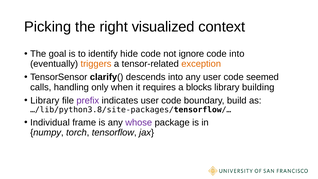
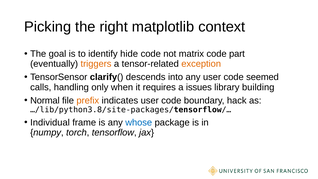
visualized: visualized -> matplotlib (163, 27)
ignore: ignore -> matrix (191, 54)
code into: into -> part (237, 54)
blocks: blocks -> issues (199, 87)
Library: Library -> Normal (45, 100)
prefix colour: purple -> orange (88, 100)
build: build -> hack (237, 100)
whose colour: purple -> blue (139, 122)
